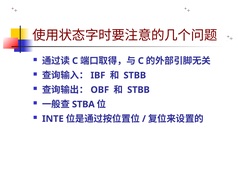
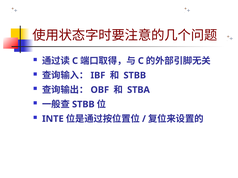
STBB: STBB -> STBA (138, 90)
STBA: STBA -> STBB (83, 105)
